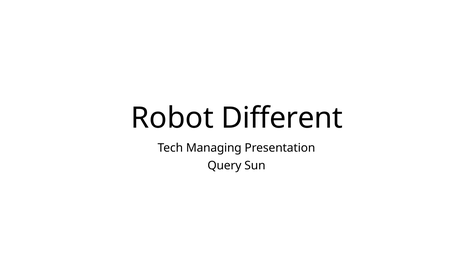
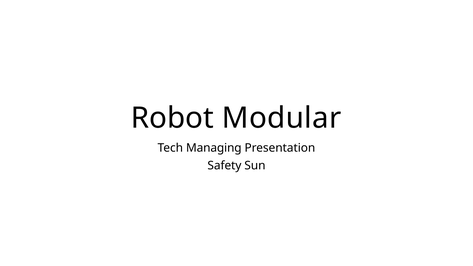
Different: Different -> Modular (282, 118)
Query: Query -> Safety (224, 166)
